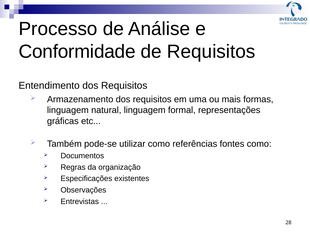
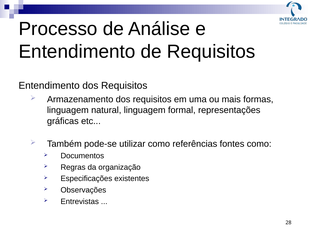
Conformidade: Conformidade -> Entendimento (77, 51)
